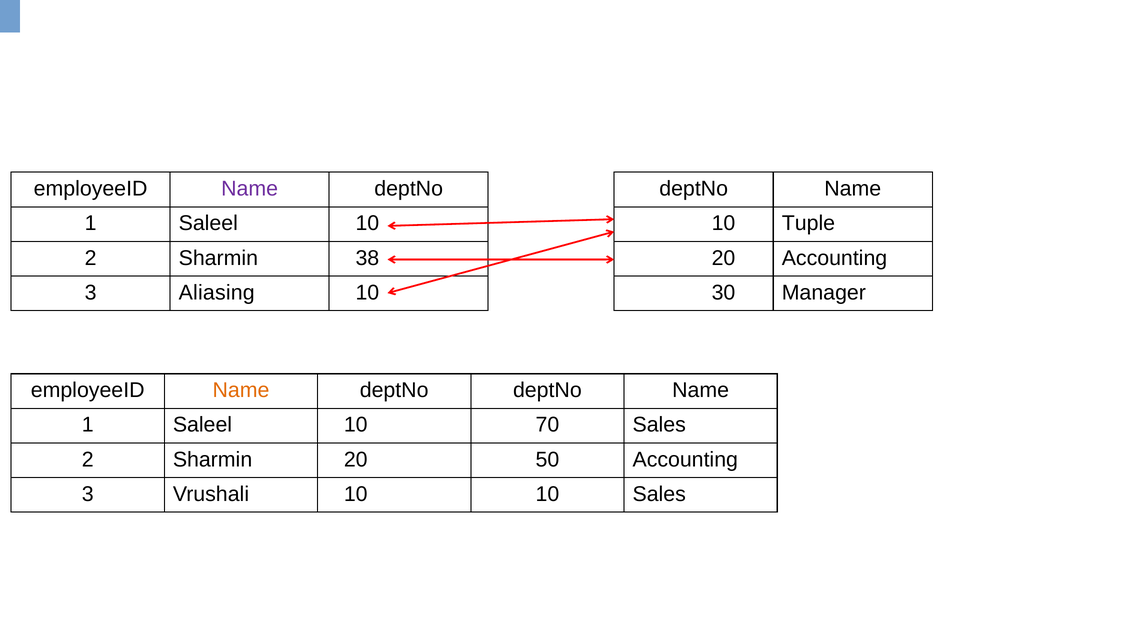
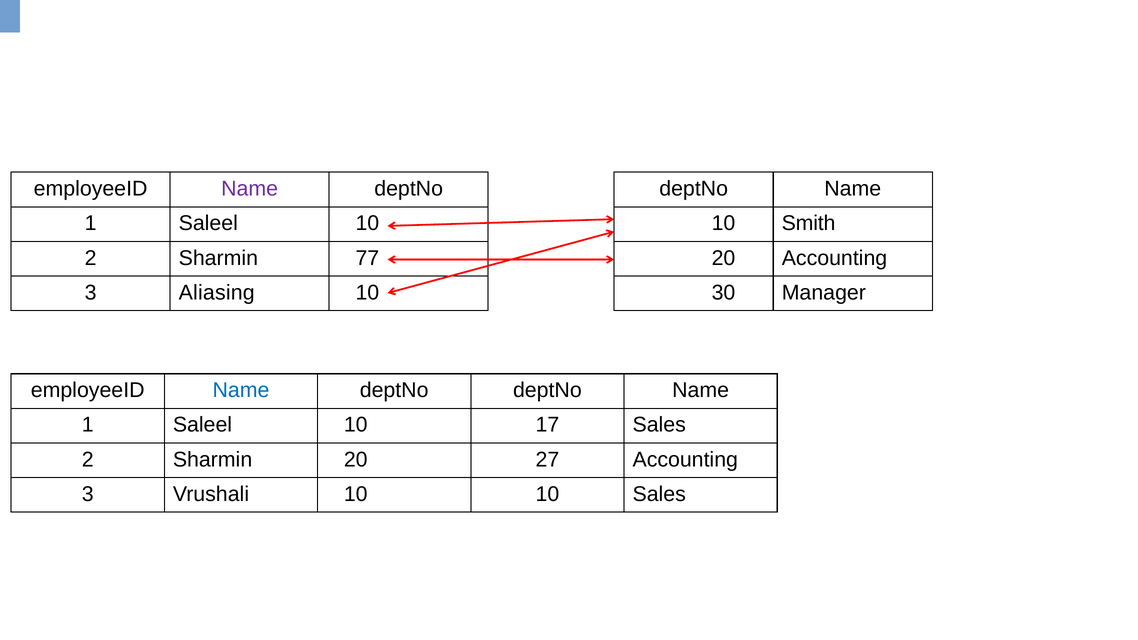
Tuple: Tuple -> Smith (809, 223)
38: 38 -> 77 (367, 258)
Name colour: orange -> blue (241, 390)
70: 70 -> 17 (547, 425)
50: 50 -> 27 (547, 460)
